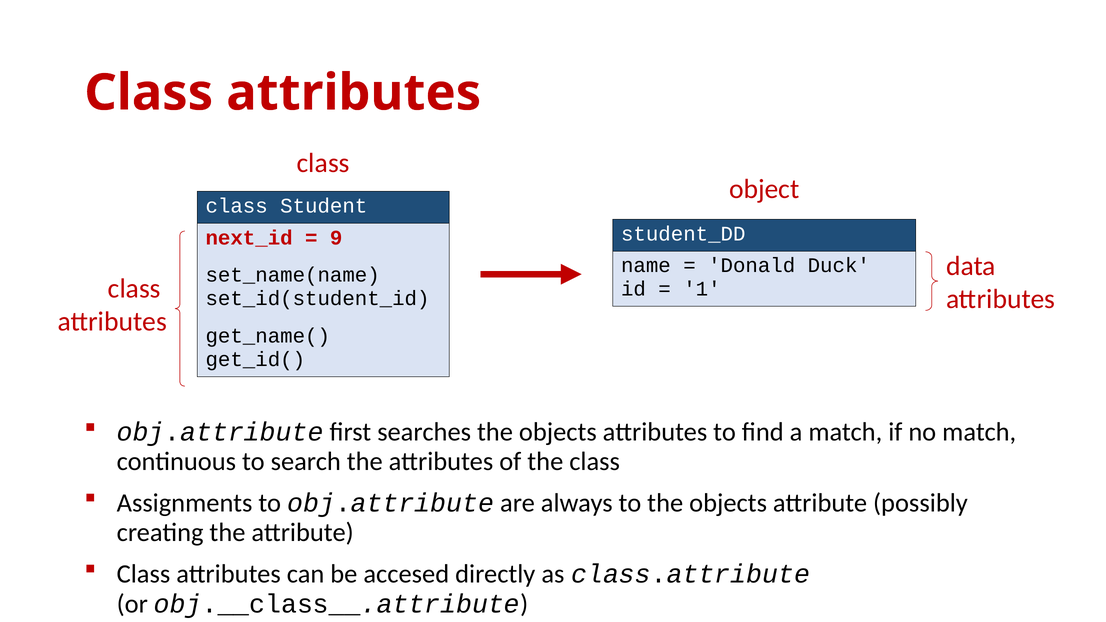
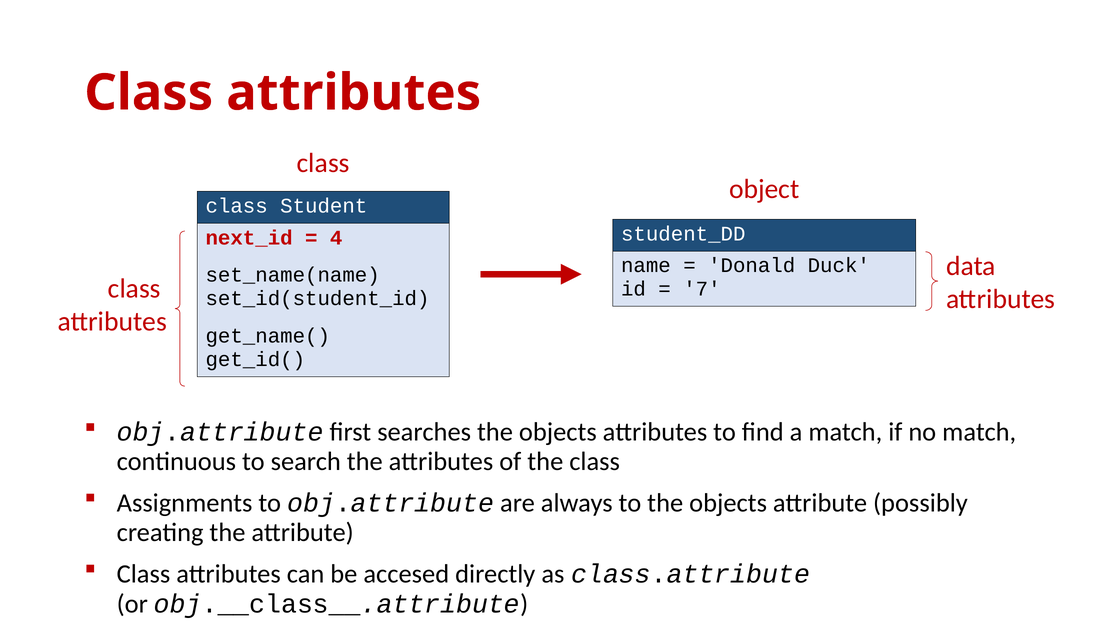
9: 9 -> 4 (336, 238)
1: 1 -> 7 (702, 289)
